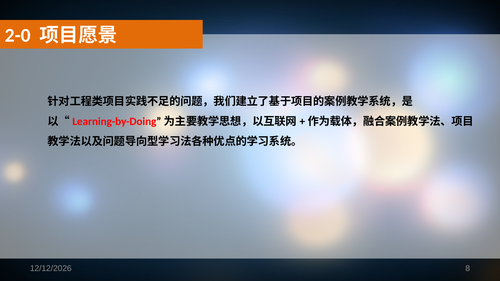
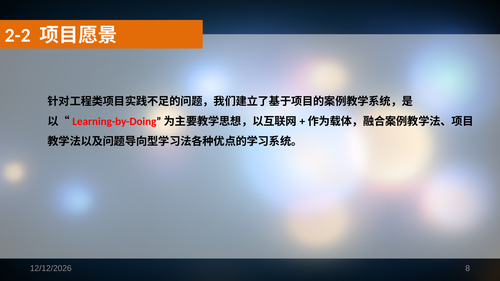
2-0: 2-0 -> 2-2 (18, 35)
